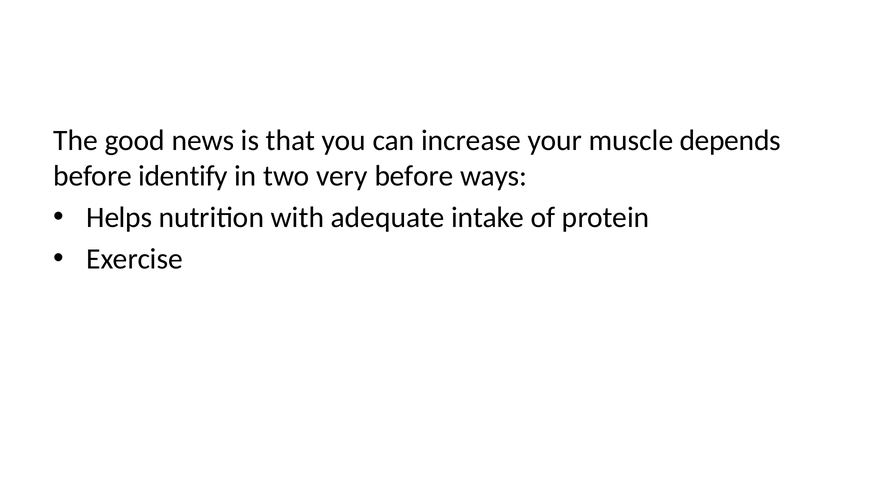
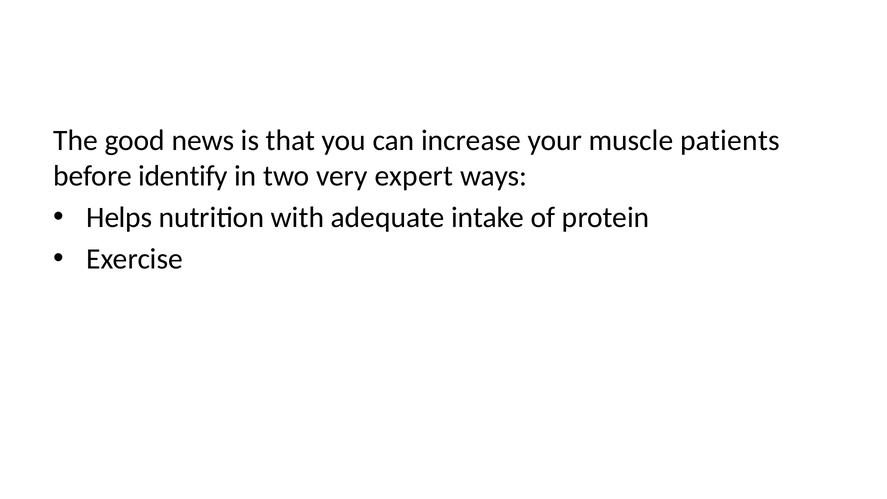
depends: depends -> patients (730, 141)
very before: before -> expert (414, 176)
